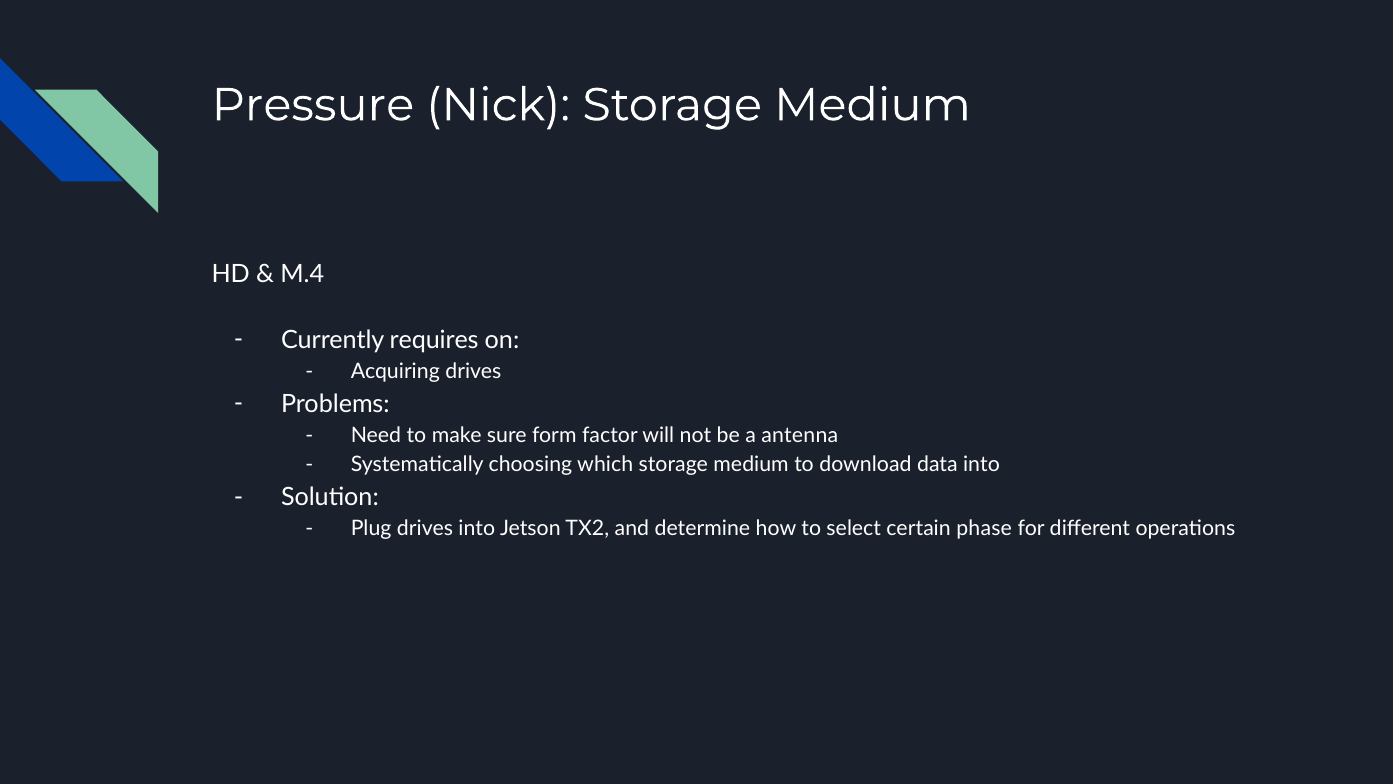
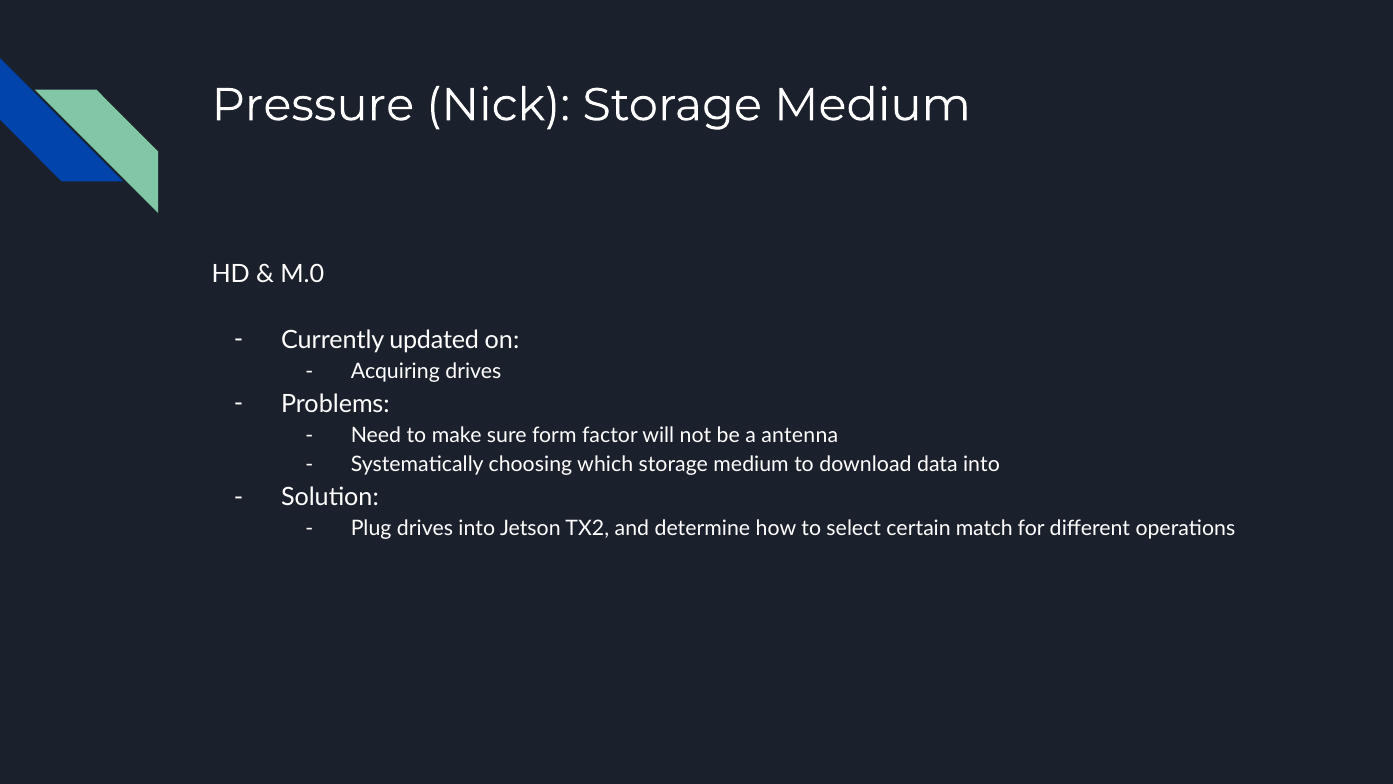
M.4: M.4 -> M.0 (302, 274)
requires: requires -> updated (434, 340)
phase: phase -> match (984, 529)
